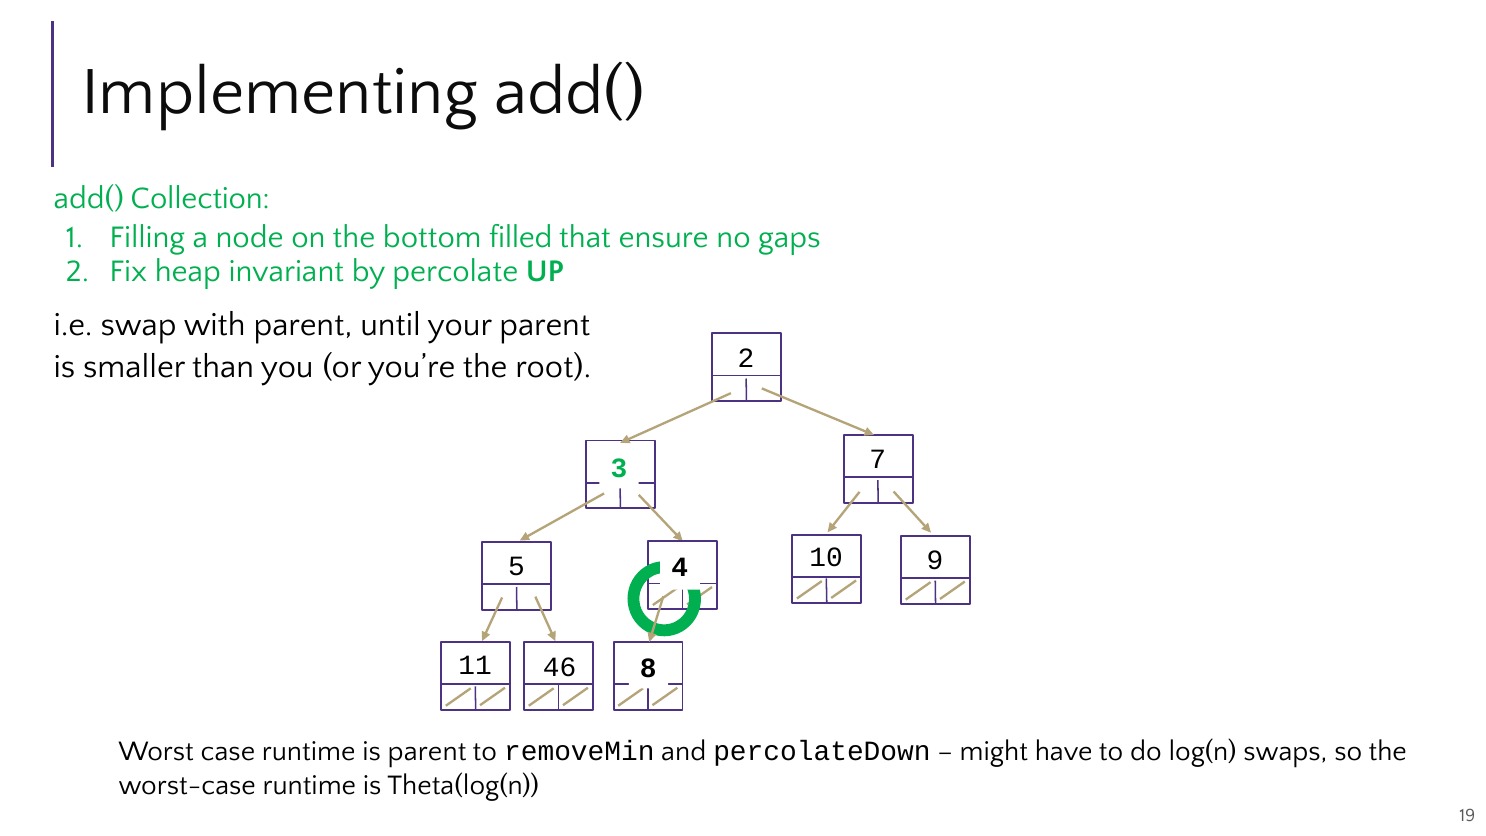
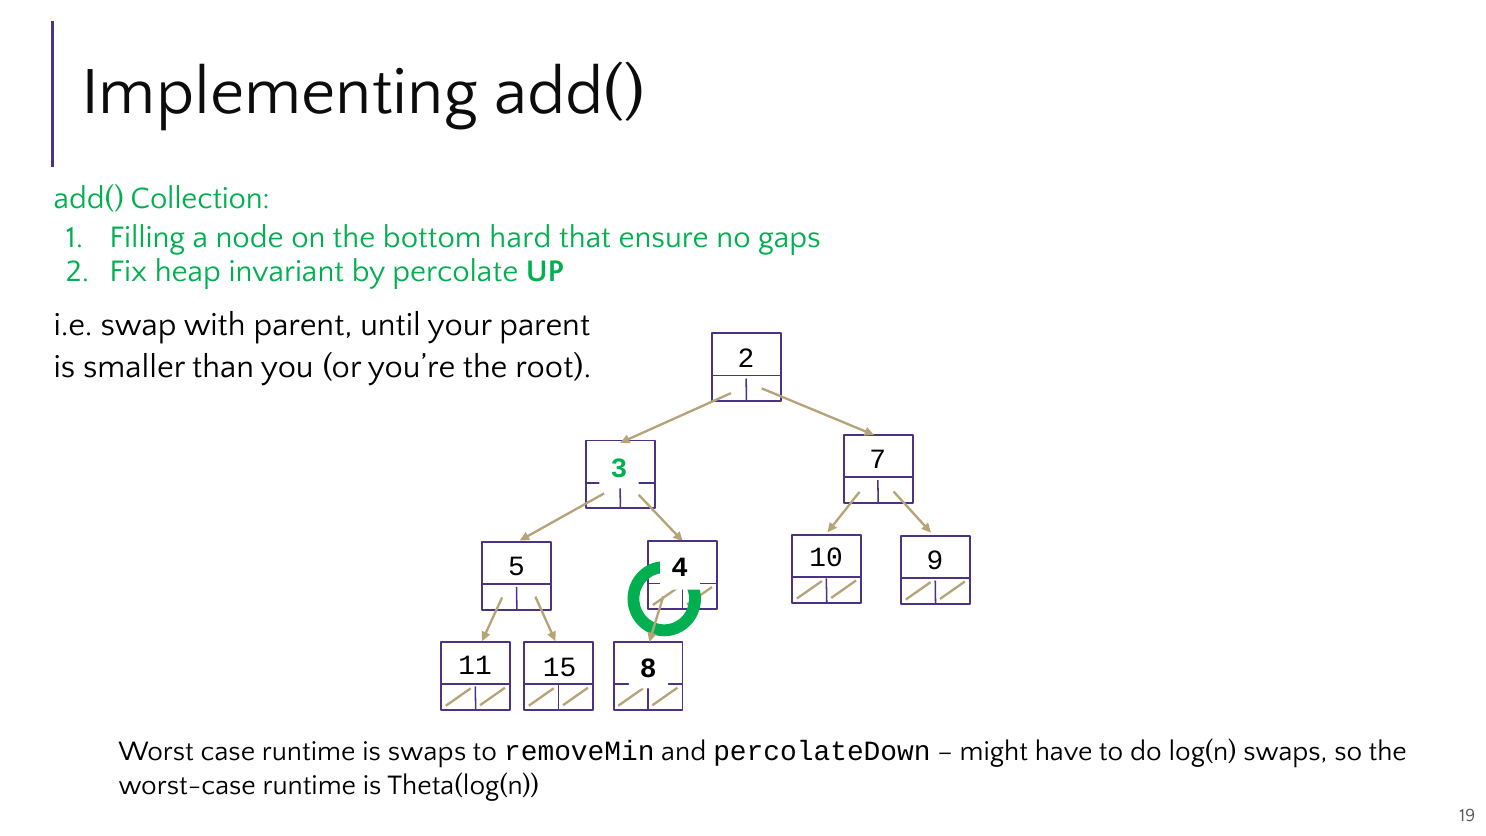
filled: filled -> hard (520, 237)
46: 46 -> 15 (560, 667)
is parent: parent -> swaps (427, 752)
